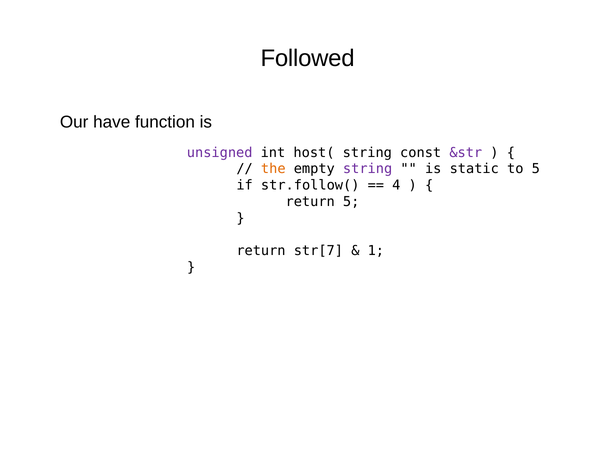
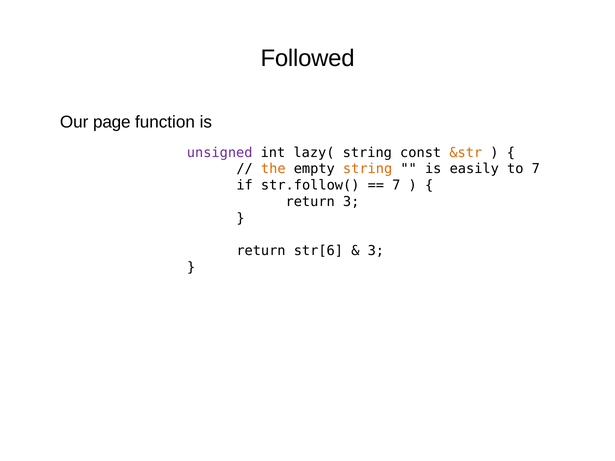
have: have -> page (112, 122)
host(: host( -> lazy( (314, 153)
&str colour: purple -> orange (466, 153)
string colour: purple -> orange (368, 169)
static: static -> easily (474, 169)
to 5: 5 -> 7 (536, 169)
4: 4 -> 7 (396, 185)
return 5: 5 -> 3 (351, 202)
str[7: str[7 -> str[6 (318, 251)
1: 1 -> 3 (376, 251)
